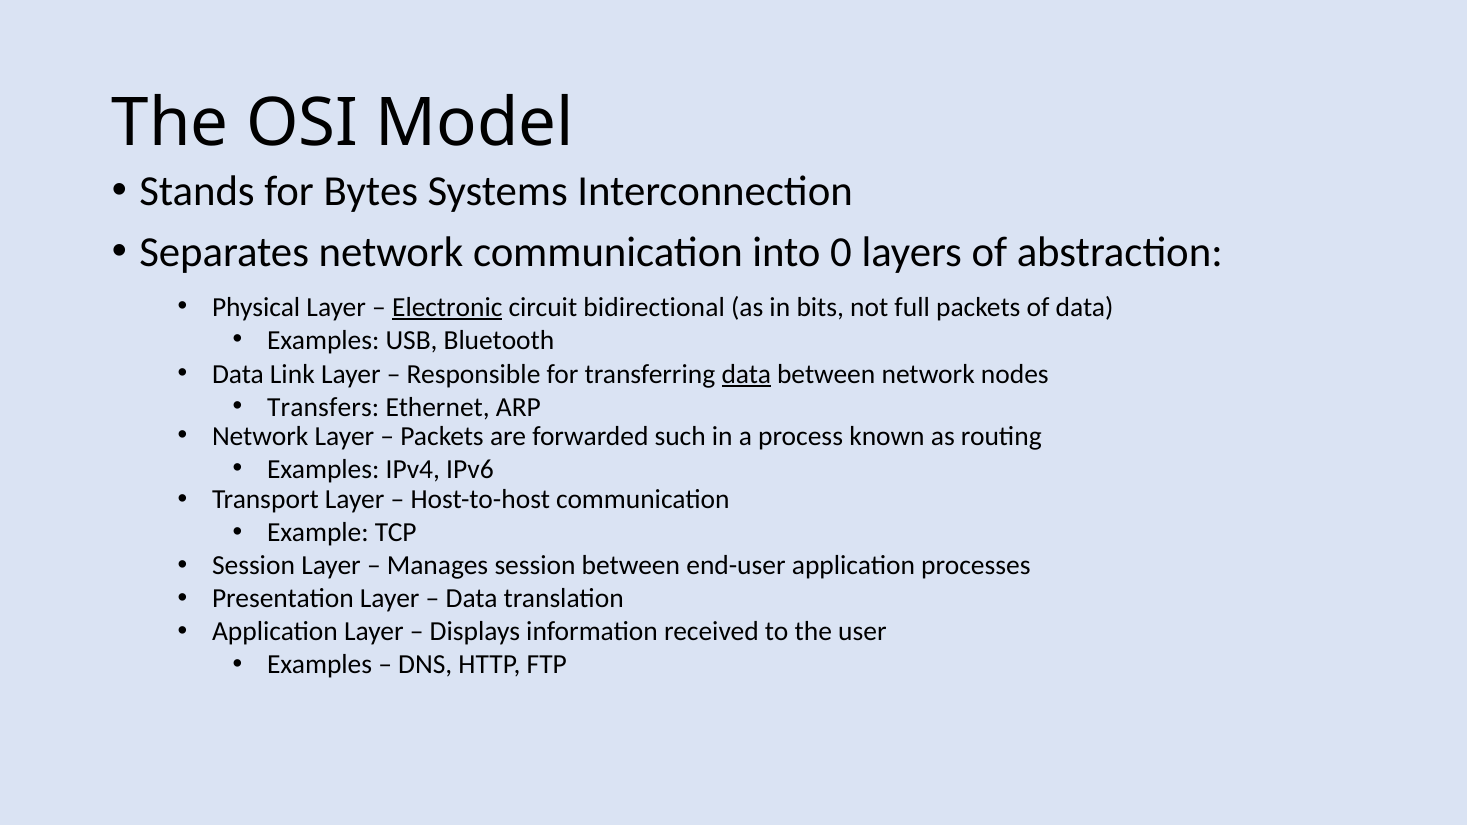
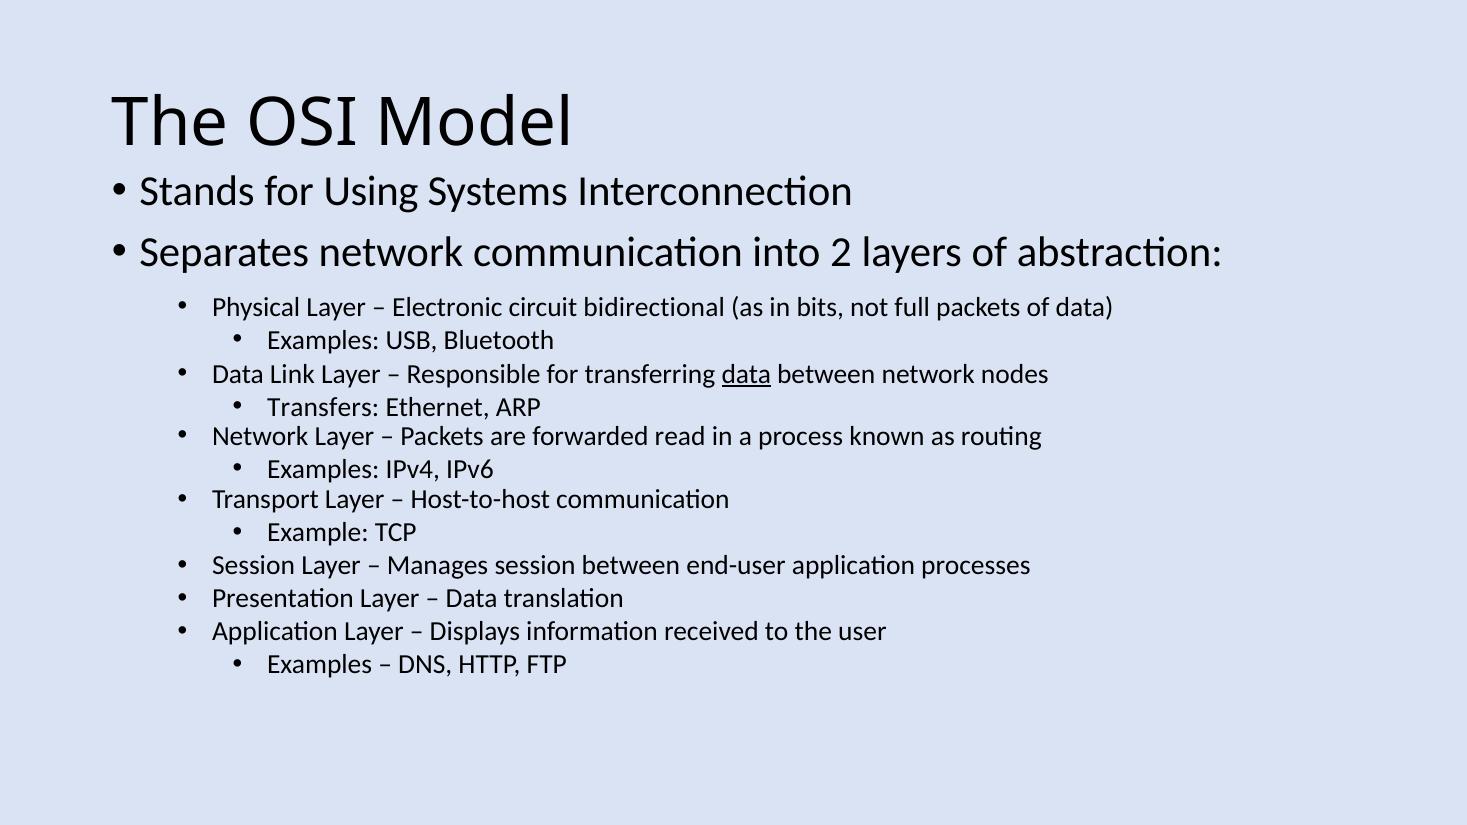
Bytes: Bytes -> Using (371, 191)
0: 0 -> 2 (841, 253)
Electronic underline: present -> none (447, 307)
such: such -> read (680, 436)
